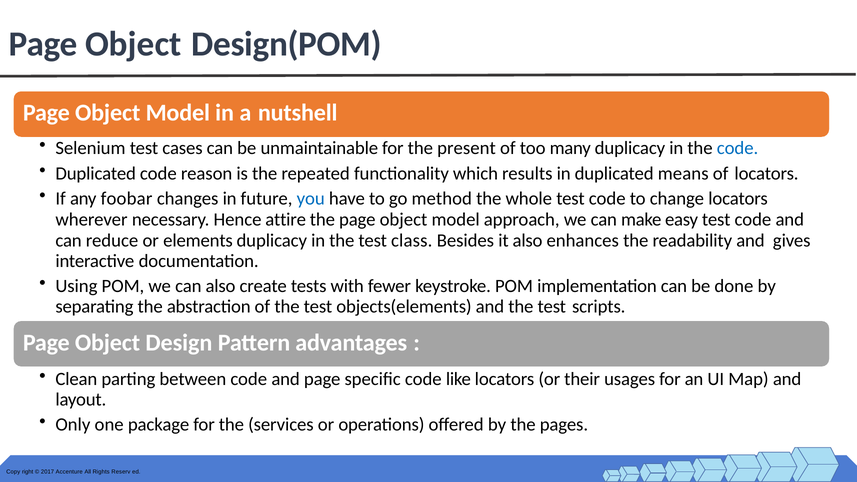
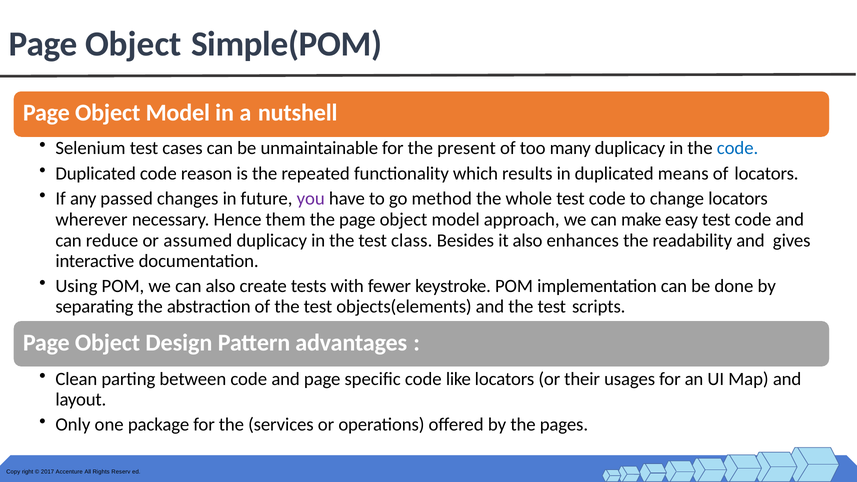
Design(POM: Design(POM -> Simple(POM (287, 44)
foobar: foobar -> passed (127, 199)
you colour: blue -> purple (311, 199)
attire: attire -> them (286, 220)
elements: elements -> assumed (198, 240)
